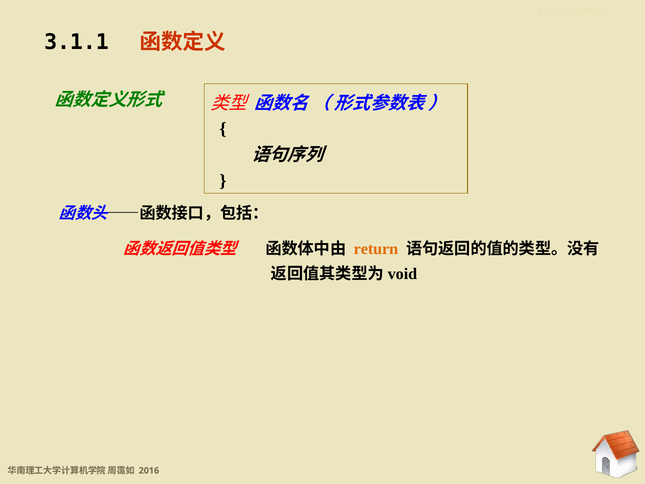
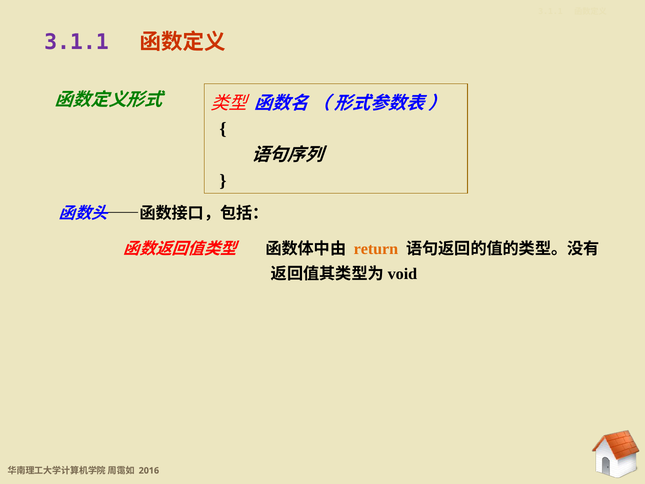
3.1.1 colour: black -> purple (76, 42)
